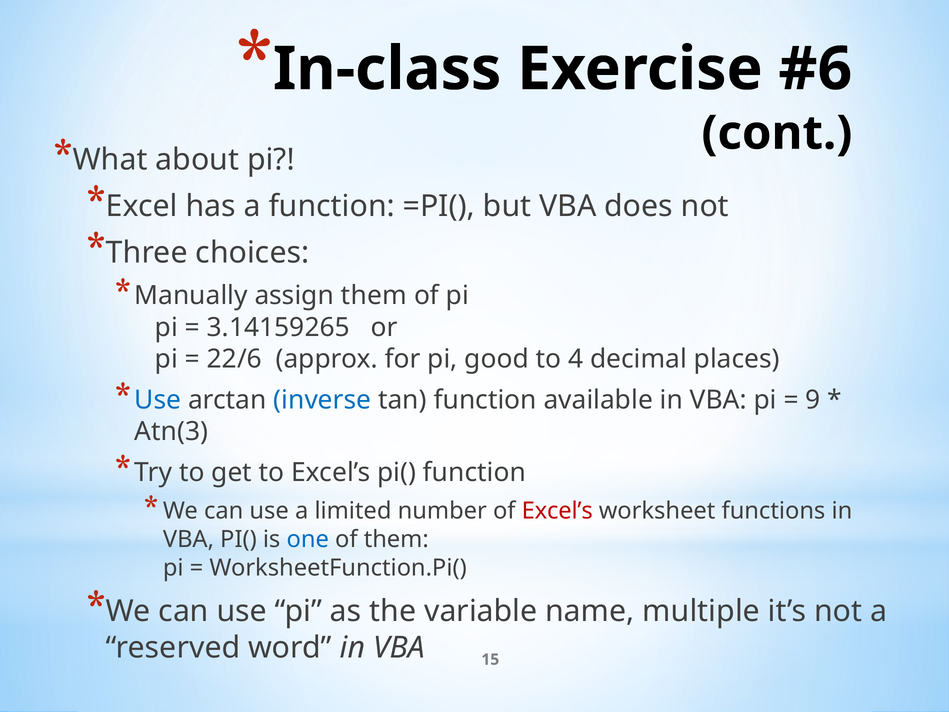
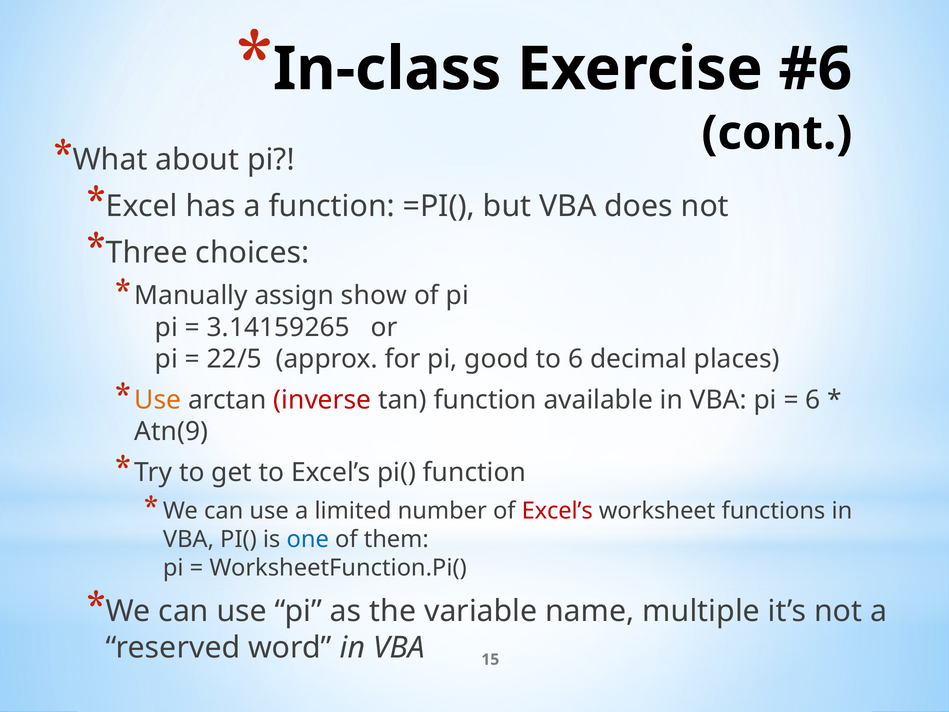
assign them: them -> show (374, 296)
22/6: 22/6 -> 22/5 (234, 359)
to 4: 4 -> 6 (576, 359)
Use colour: blue -> orange (158, 400)
inverse colour: blue -> red (322, 400)
9: 9 -> 6 (813, 400)
Atn(3: Atn(3 -> Atn(9 (171, 431)
